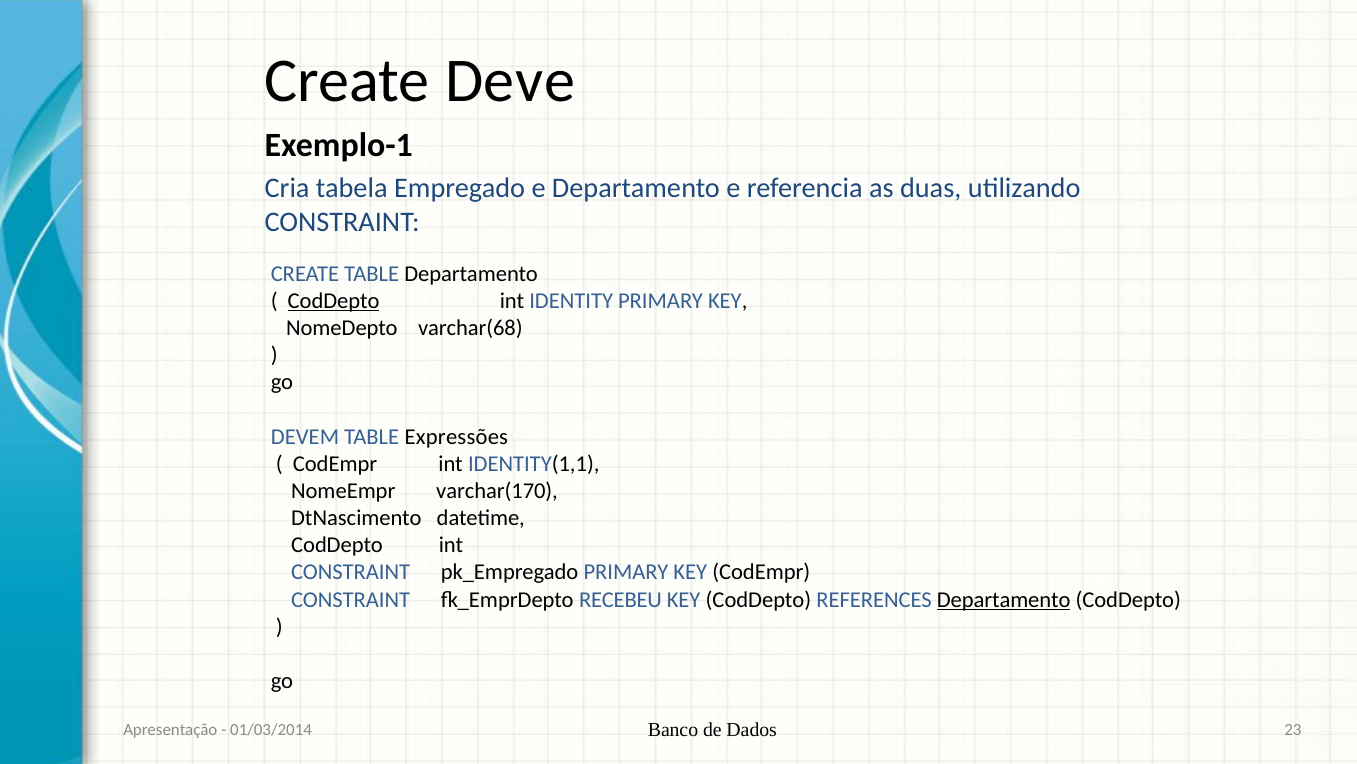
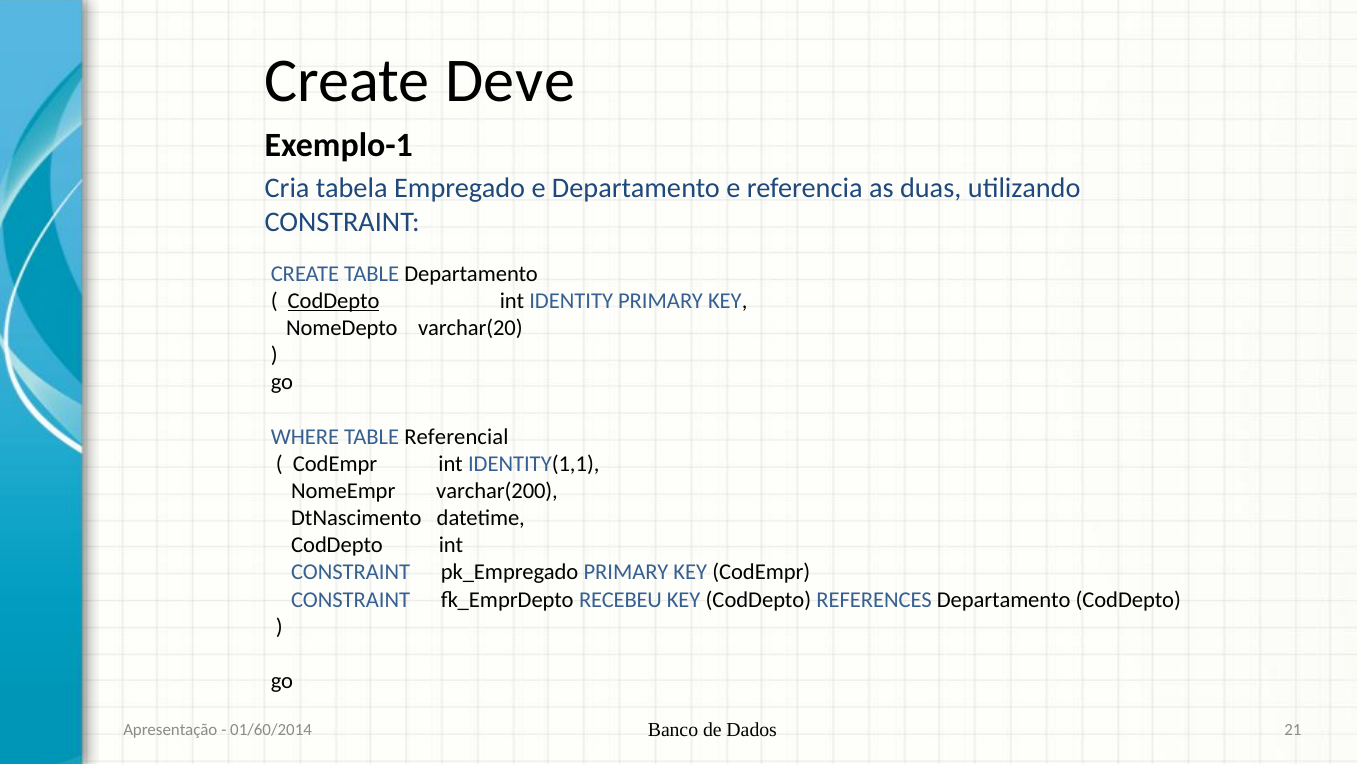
varchar(68: varchar(68 -> varchar(20 (470, 328)
DEVEM: DEVEM -> WHERE (305, 436)
Expressões: Expressões -> Referencial (456, 436)
varchar(170: varchar(170 -> varchar(200 (497, 491)
Departamento underline: present -> none (1004, 599)
23: 23 -> 21 (1293, 729)
01/03/2014: 01/03/2014 -> 01/60/2014 (271, 729)
